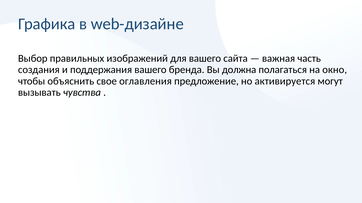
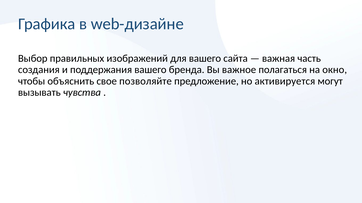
должна: должна -> важное (239, 70)
оглавления: оглавления -> позволяйте (145, 81)
